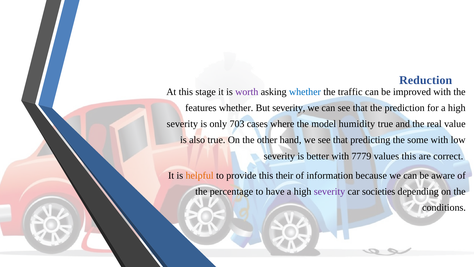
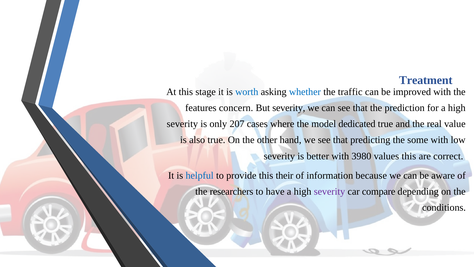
Reduction: Reduction -> Treatment (426, 80)
worth colour: purple -> blue (247, 92)
features whether: whether -> concern (236, 108)
703: 703 -> 207 (237, 124)
humidity: humidity -> dedicated (357, 124)
7779: 7779 -> 3980 (361, 156)
helpful colour: orange -> blue (200, 175)
percentage: percentage -> researchers (232, 191)
societies: societies -> compare (379, 191)
